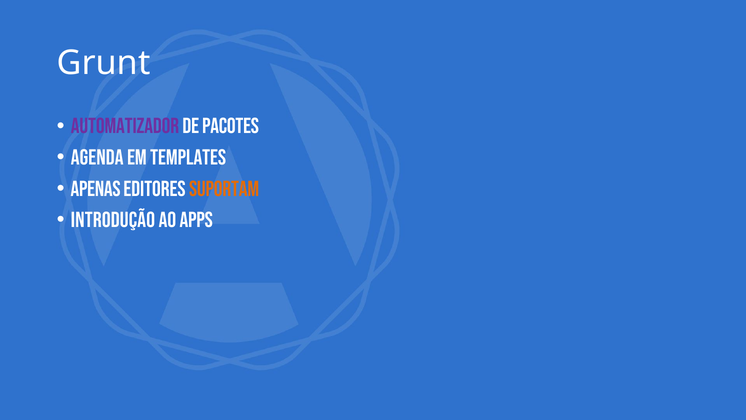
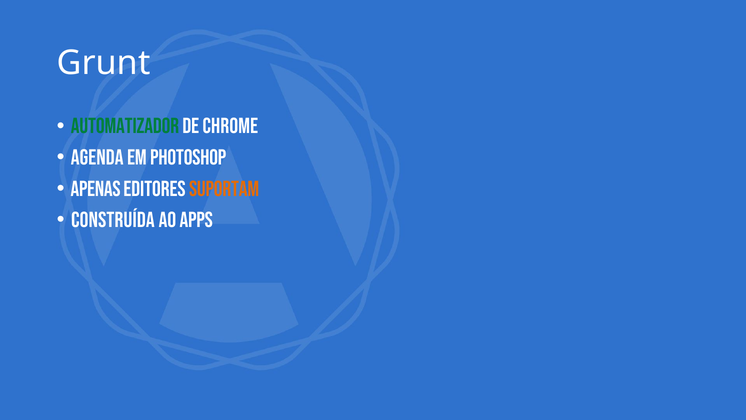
Automatizador colour: purple -> green (125, 126)
pacotes: pacotes -> chrome (230, 126)
templates: templates -> photoshop (188, 157)
Introdução: Introdução -> Construída (113, 220)
